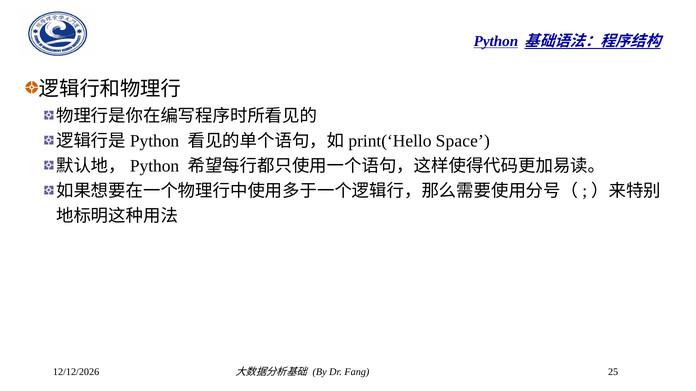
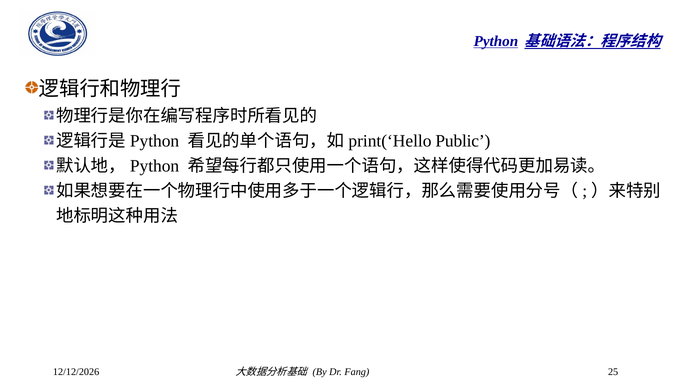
Space: Space -> Public (463, 141)
